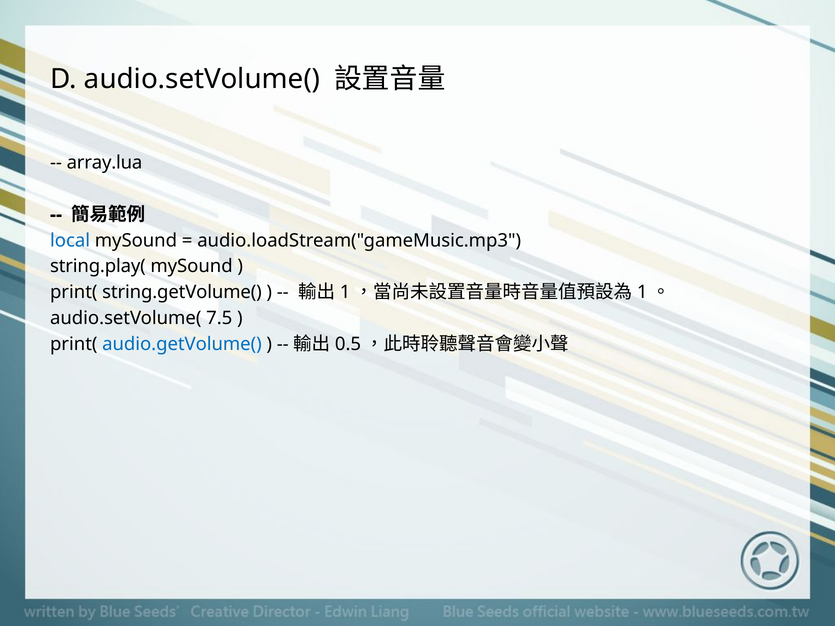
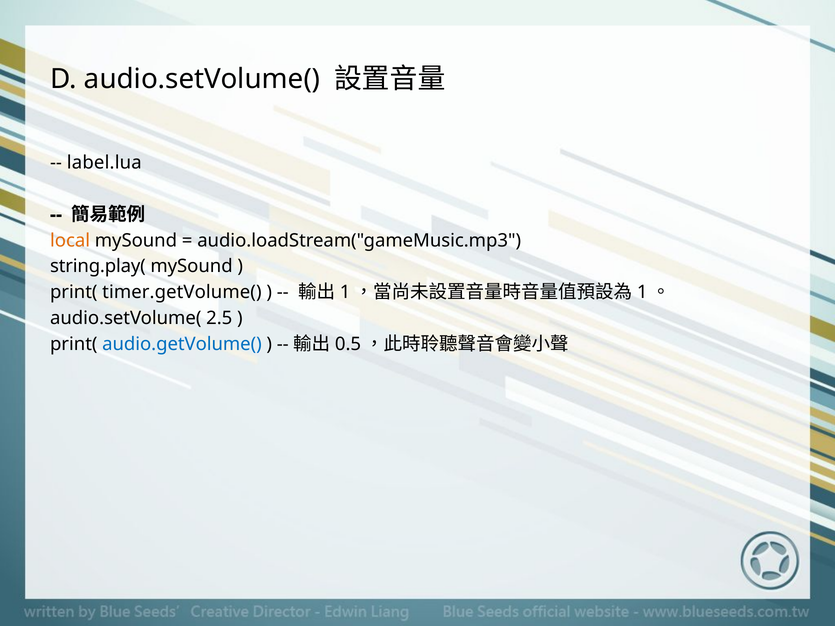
array.lua: array.lua -> label.lua (104, 163)
local colour: blue -> orange (70, 241)
string.getVolume(: string.getVolume( -> timer.getVolume( (182, 292)
7.5: 7.5 -> 2.5 (219, 318)
